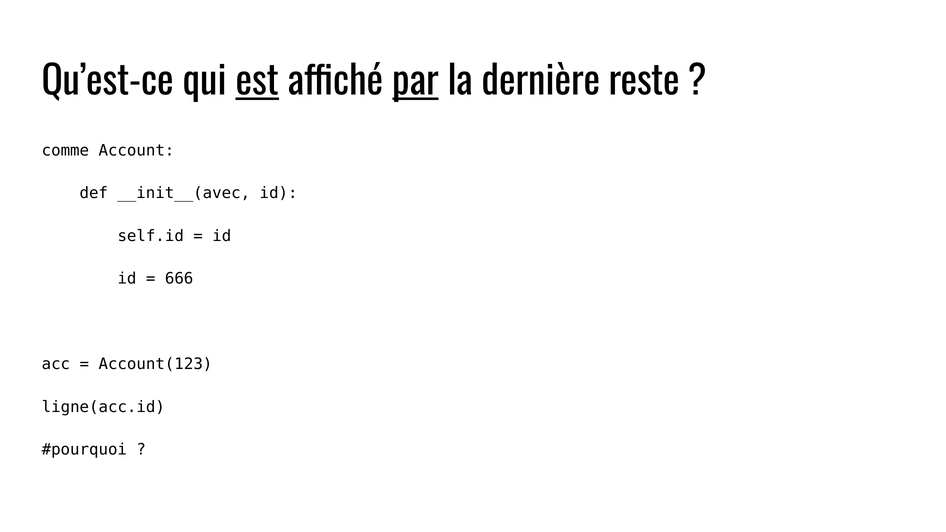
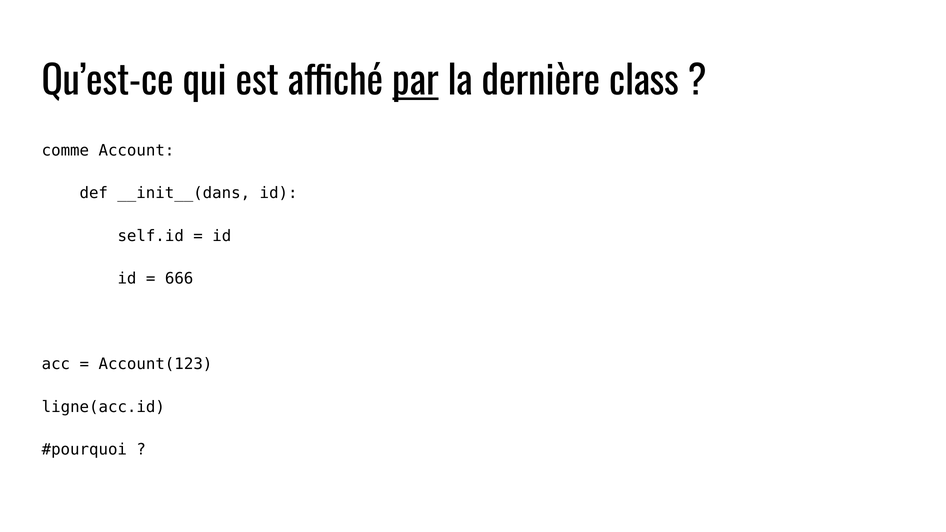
est underline: present -> none (257, 82)
reste: reste -> class (644, 82)
__init__(avec: __init__(avec -> __init__(dans (184, 193)
